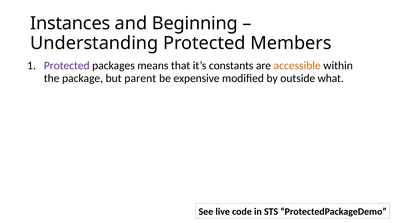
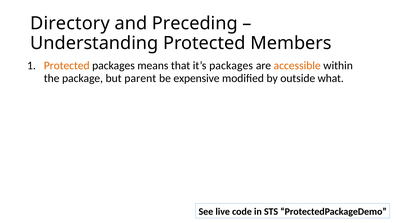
Instances: Instances -> Directory (70, 23)
Beginning: Beginning -> Preceding (195, 23)
Protected colour: purple -> orange (67, 66)
it’s constants: constants -> packages (231, 66)
